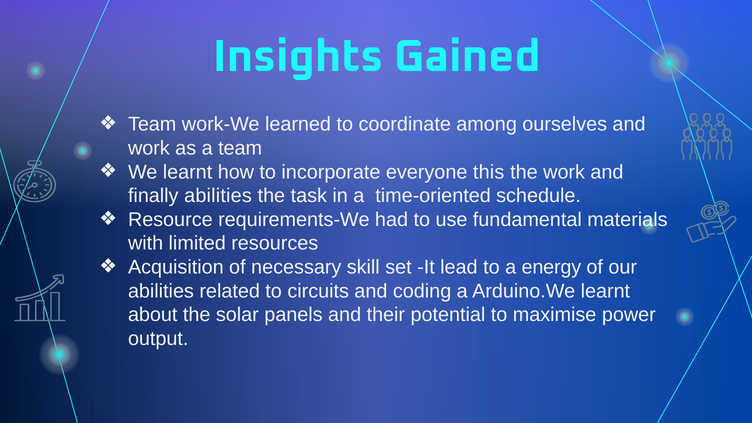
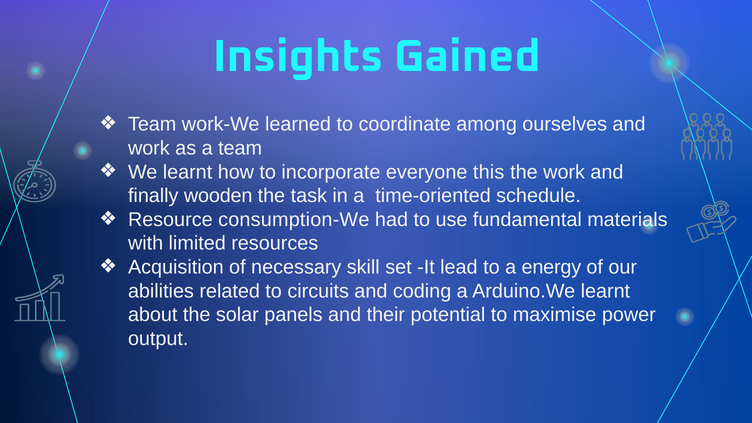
finally abilities: abilities -> wooden (218, 196)
requirements-We: requirements-We -> consumption-We (294, 220)
